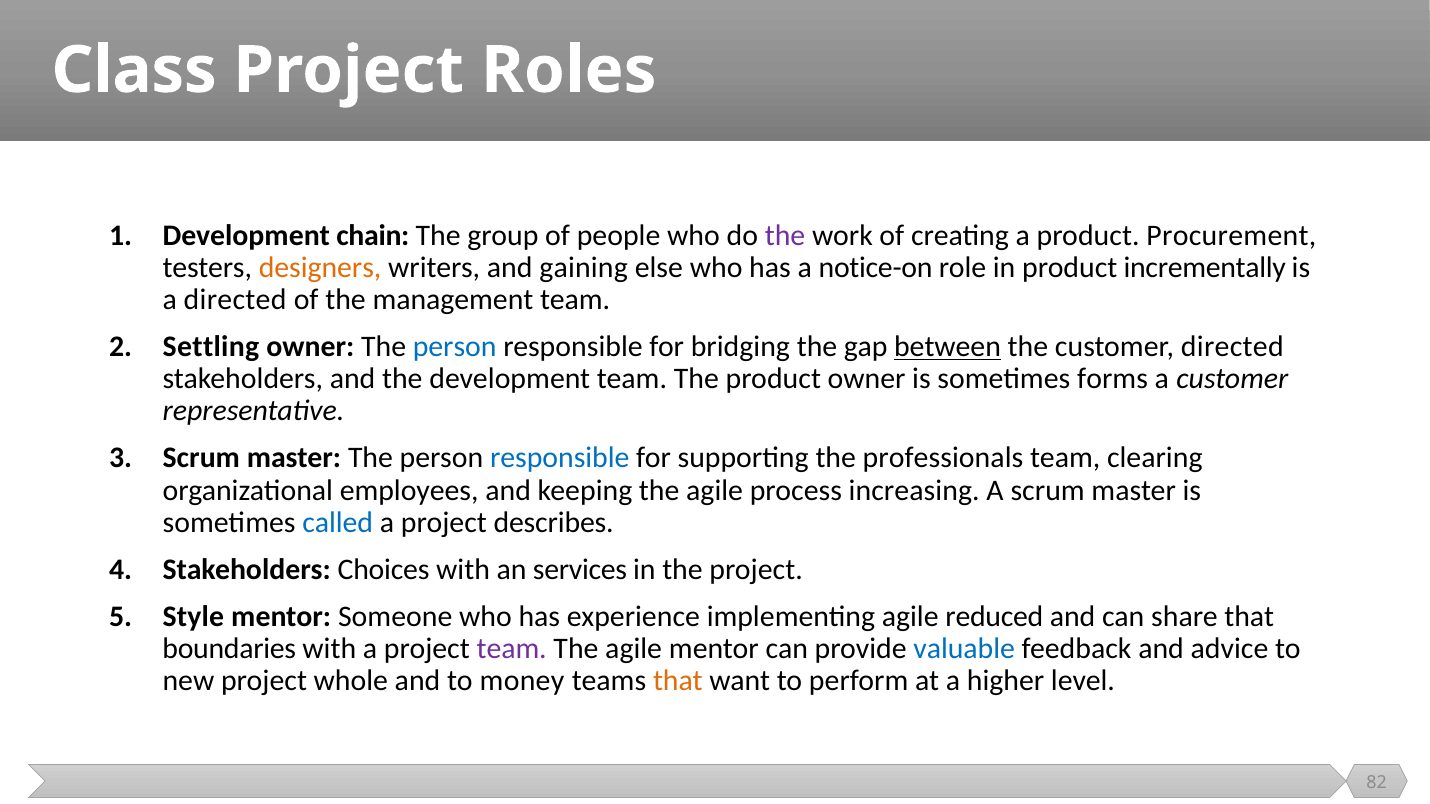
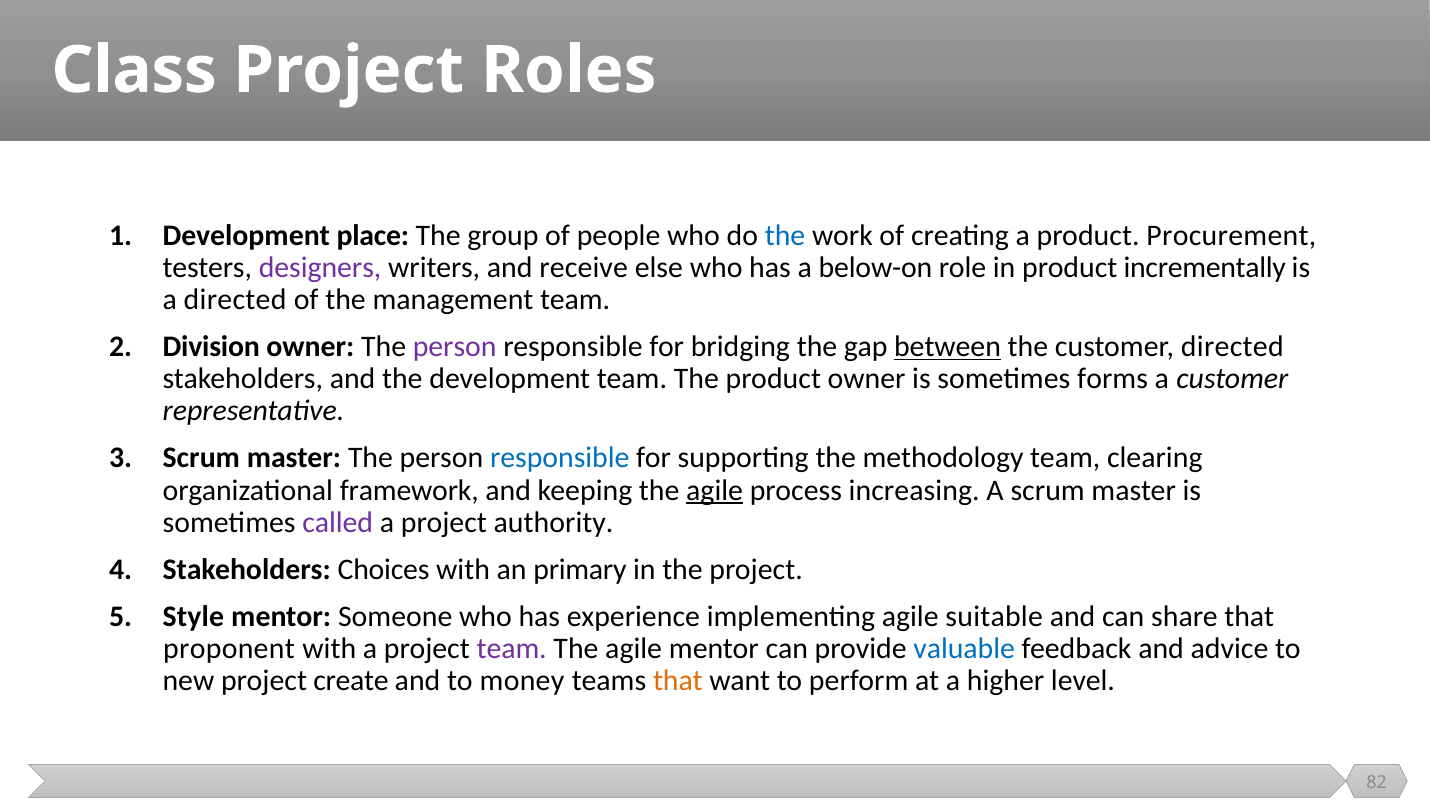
chain: chain -> place (373, 235)
the colour: purple -> blue (785, 235)
designers colour: orange -> purple (320, 268)
gaining: gaining -> receive (584, 268)
notice-on: notice-on -> below-on (875, 268)
Settling: Settling -> Division (211, 347)
person colour: blue -> purple (455, 347)
professionals: professionals -> methodology (943, 458)
employees: employees -> framework (409, 490)
agile underline: none -> present (715, 490)
called colour: blue -> purple (338, 523)
describes: describes -> authority (554, 523)
services: services -> primary (580, 570)
reduced: reduced -> suitable (994, 617)
boundaries: boundaries -> proponent (229, 649)
whole: whole -> create (351, 681)
